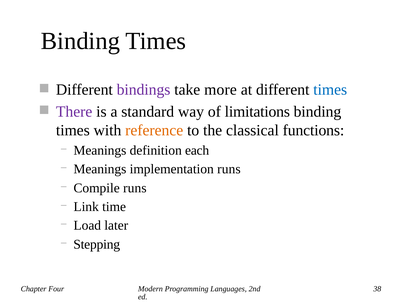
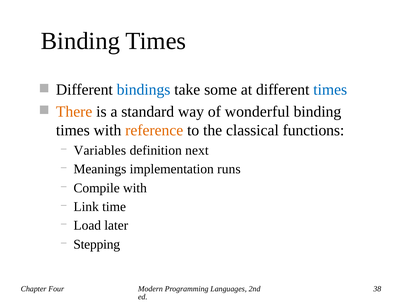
bindings colour: purple -> blue (144, 90)
more: more -> some (221, 90)
There colour: purple -> orange (74, 111)
limitations: limitations -> wonderful (257, 111)
Meanings: Meanings -> Variables (100, 150)
each: each -> next (197, 150)
Compile runs: runs -> with (135, 188)
